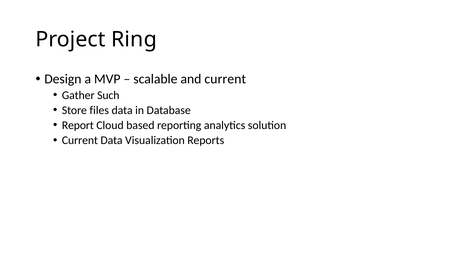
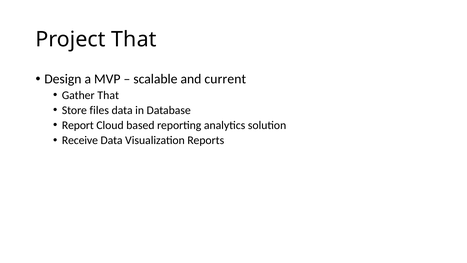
Project Ring: Ring -> That (134, 39)
Gather Such: Such -> That (108, 95)
Current: Current -> Receive (80, 140)
